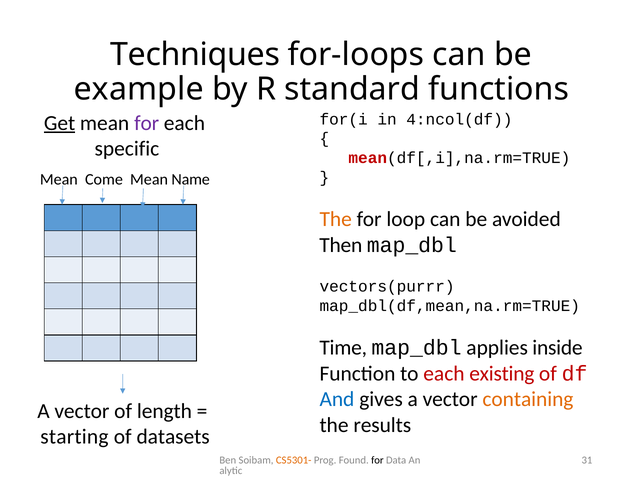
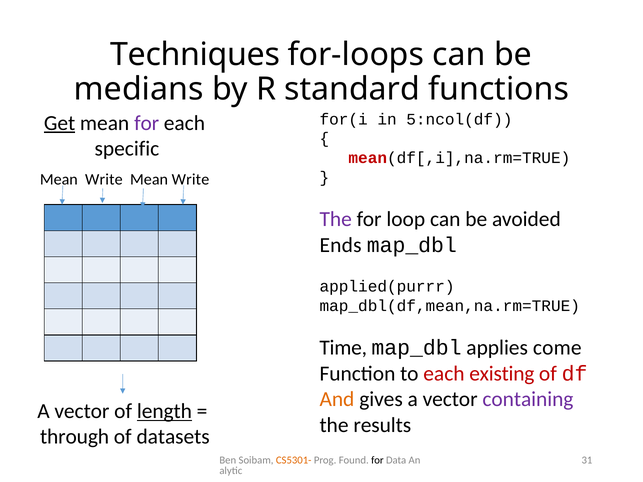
example: example -> medians (139, 89)
4:ncol(df: 4:ncol(df -> 5:ncol(df (459, 119)
Come: Come -> Write (104, 179)
Name: Name -> Write (190, 179)
The colour: orange -> purple (336, 219)
Then: Then -> Ends (341, 245)
vectors(purrr: vectors(purrr -> applied(purrr (387, 287)
inside: inside -> come (557, 348)
And colour: blue -> orange (337, 400)
containing colour: orange -> purple (528, 400)
length underline: none -> present (164, 411)
starting: starting -> through (75, 437)
